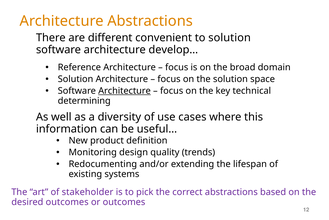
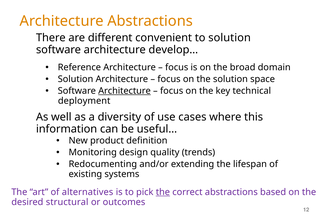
determining: determining -> deployment (84, 100)
stakeholder: stakeholder -> alternatives (88, 191)
the underline: none -> present (163, 191)
desired outcomes: outcomes -> structural (67, 201)
